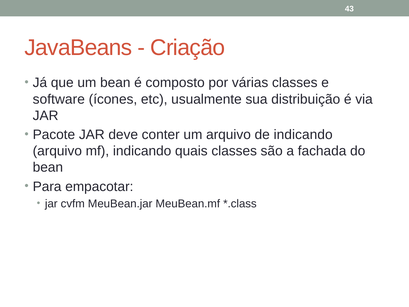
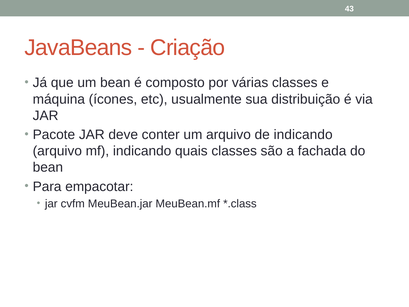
software: software -> máquina (59, 99)
